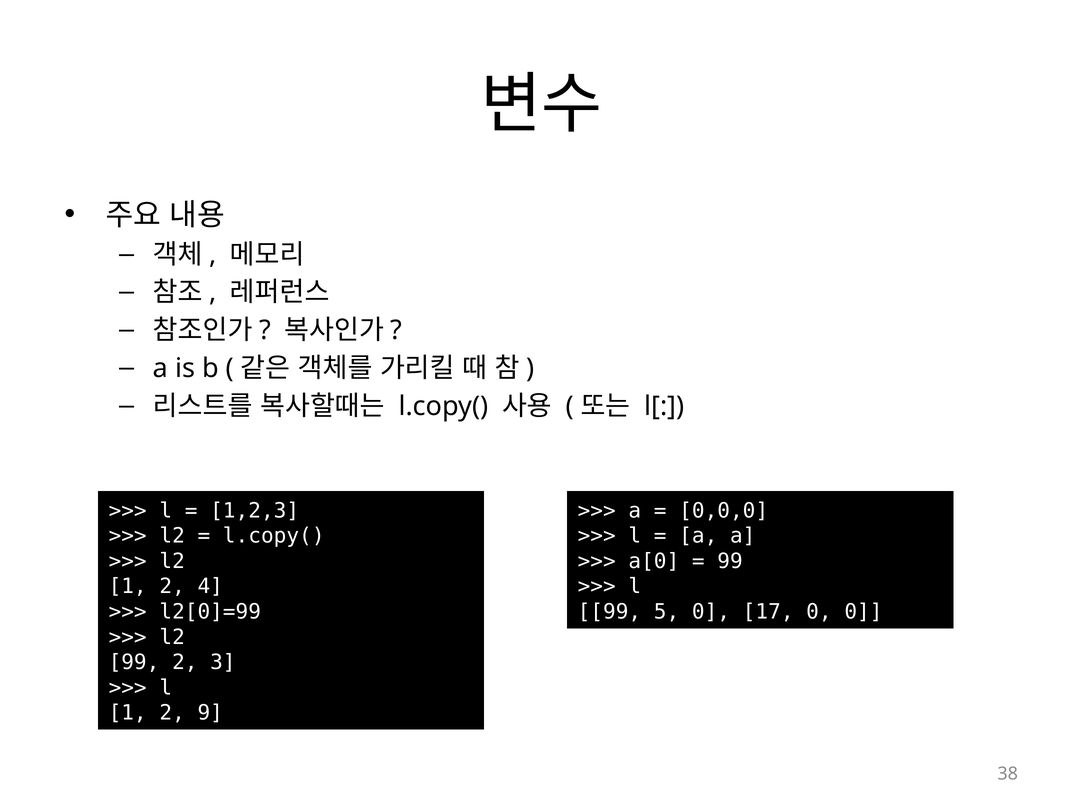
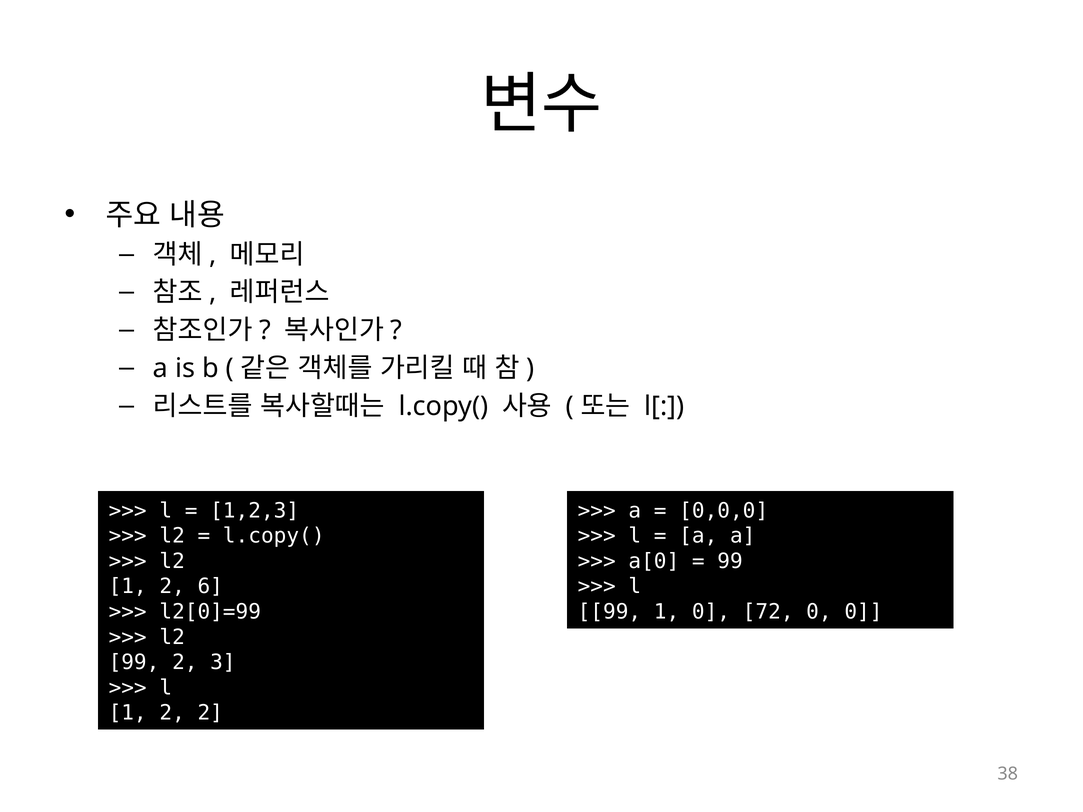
4: 4 -> 6 (210, 587)
99 5: 5 -> 1 (667, 612)
17: 17 -> 72 (768, 612)
2 9: 9 -> 2 (210, 713)
